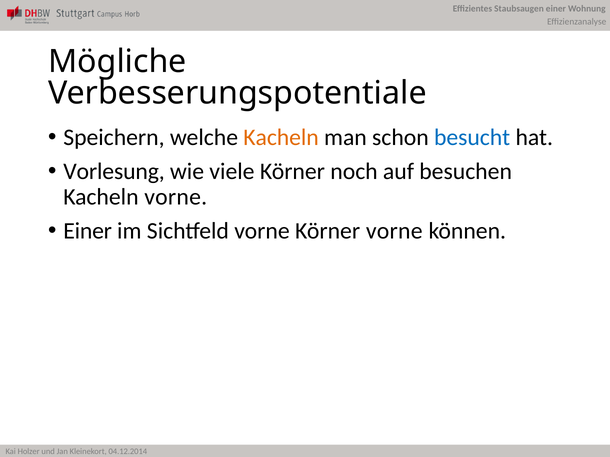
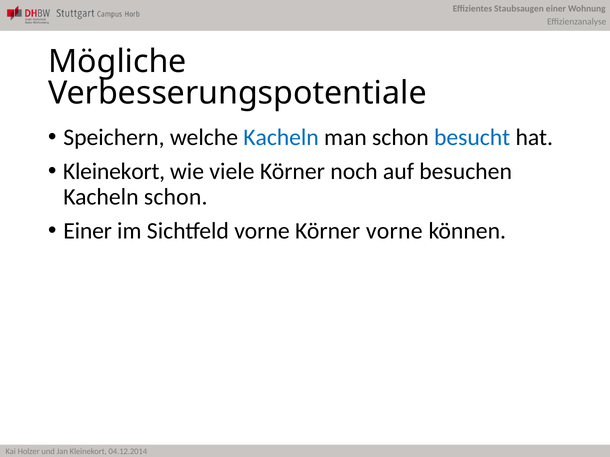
Kacheln colour: orange -> blue (281, 138)
Vorlesung: Vorlesung -> Kleinekort (114, 172)
Kacheln vorne: vorne -> schon (176, 197)
